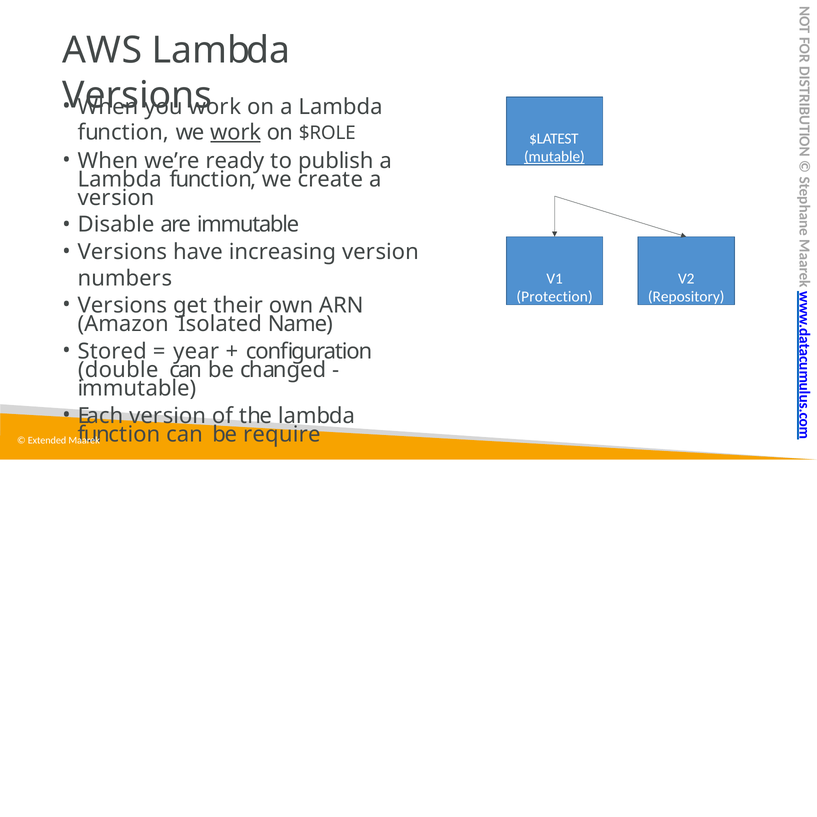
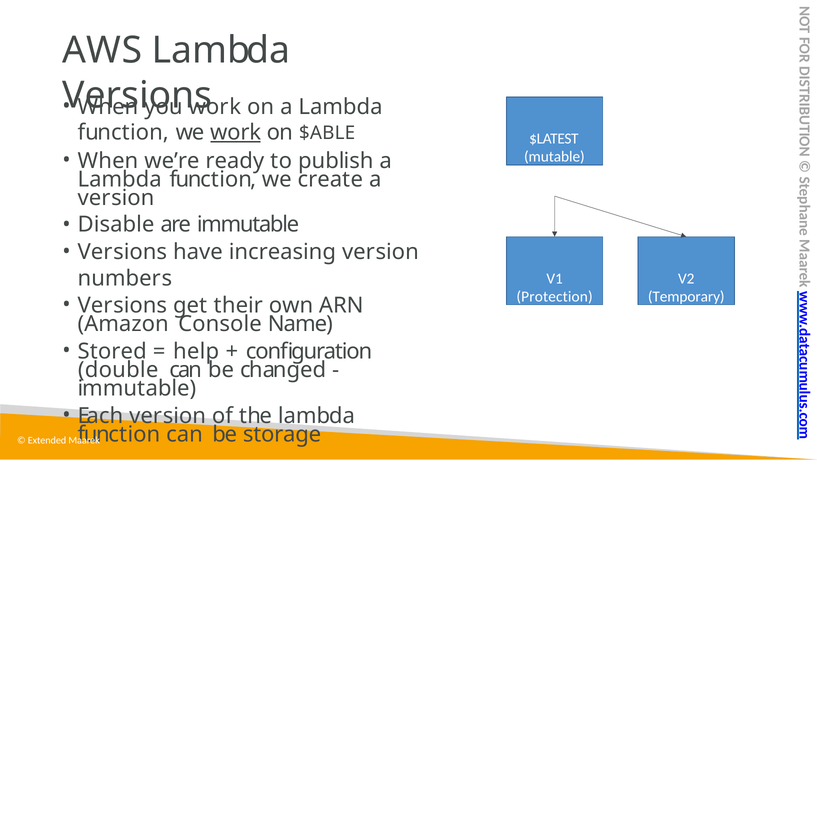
$ROLE: $ROLE -> $ABLE (327, 133)
mutable underline: present -> none (554, 157)
Repository: Repository -> Temporary (686, 297)
Isolated: Isolated -> Console (220, 324)
year: year -> help (196, 351)
require: require -> storage (282, 435)
